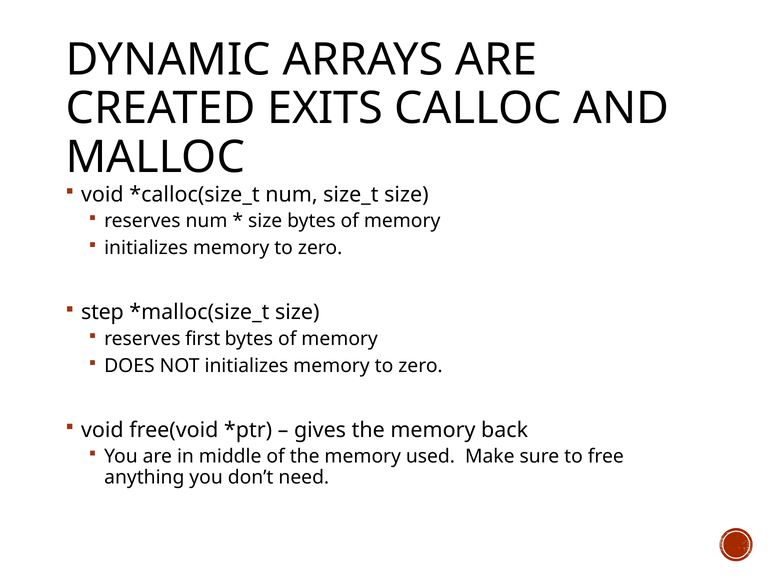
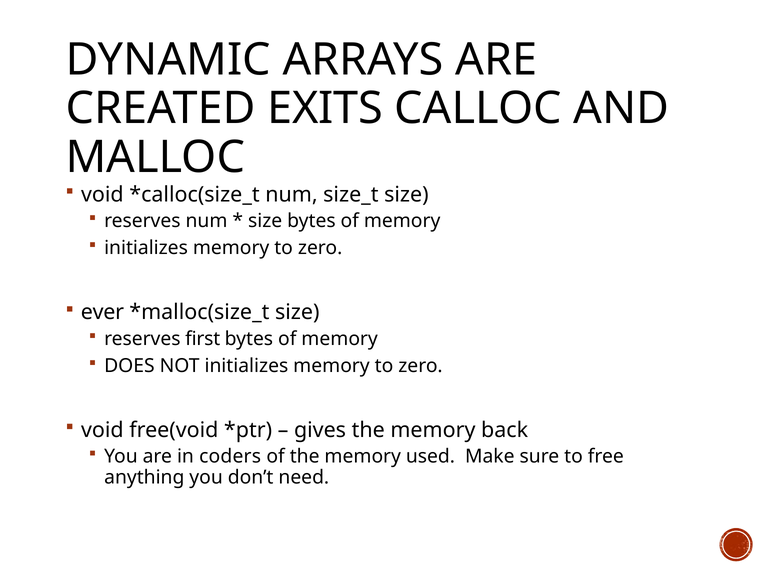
step: step -> ever (102, 312)
middle: middle -> coders (230, 457)
